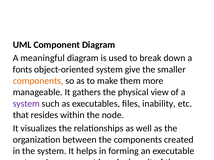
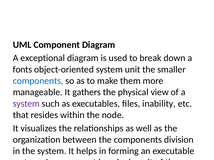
meaningful: meaningful -> exceptional (43, 58)
system give: give -> unit (133, 70)
components colour: orange -> blue (38, 81)
created: created -> division (179, 140)
